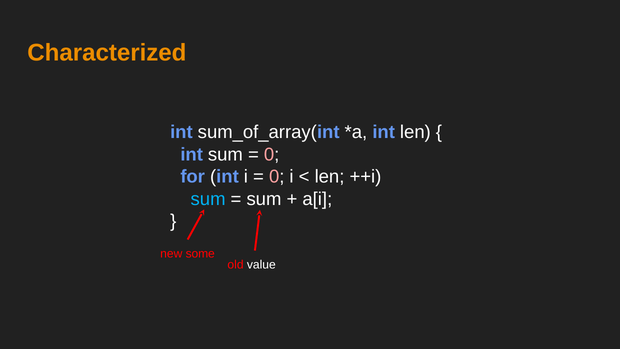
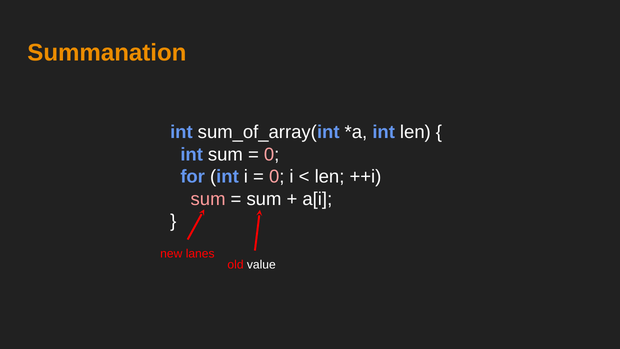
Characterized: Characterized -> Summanation (107, 53)
sum colour: light blue -> pink (208, 199)
some: some -> lanes (200, 254)
